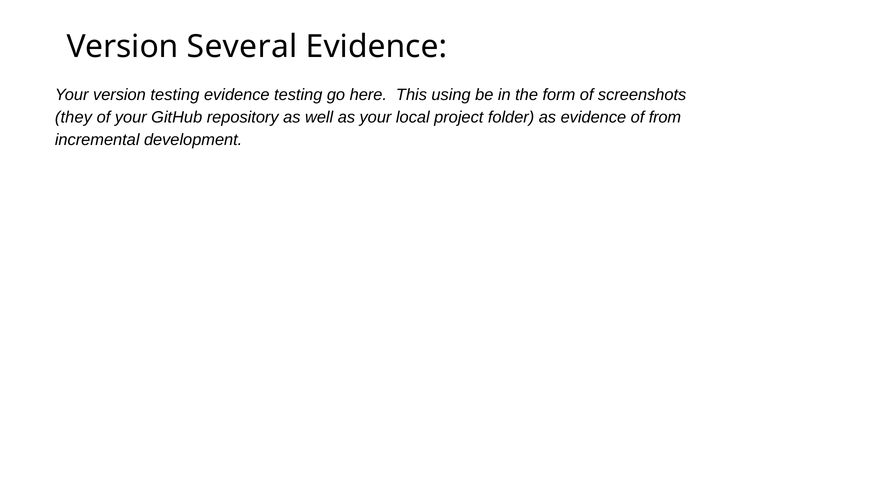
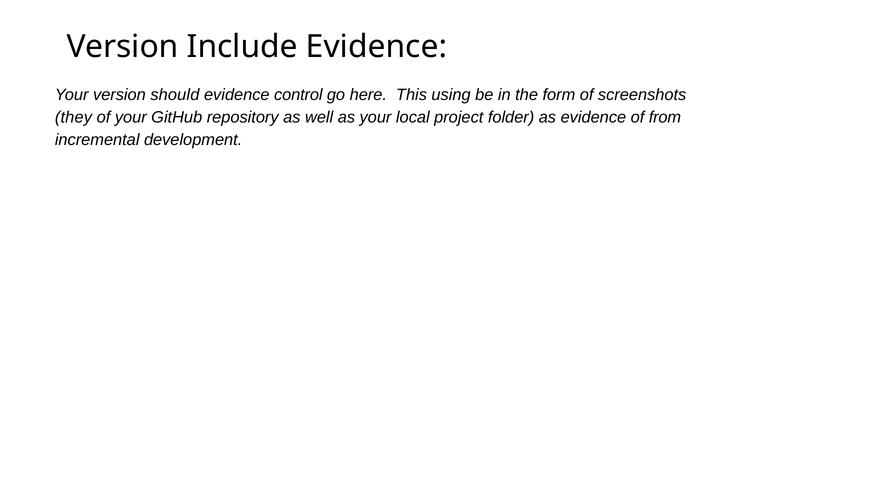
Several: Several -> Include (242, 46)
version testing: testing -> should (175, 95)
evidence testing: testing -> control (298, 95)
